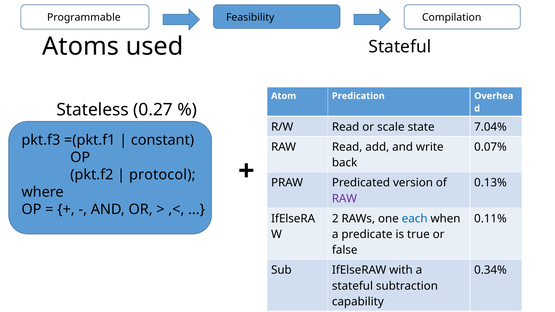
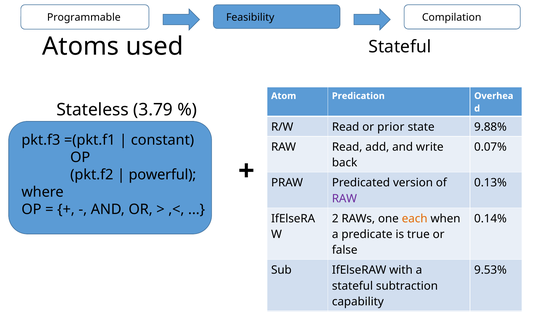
0.27: 0.27 -> 3.79 (153, 110)
scale: scale -> prior (391, 127)
7.04%: 7.04% -> 9.88% (490, 127)
protocol: protocol -> powerful (162, 175)
each colour: blue -> orange (415, 219)
0.11%: 0.11% -> 0.14% (490, 219)
0.34%: 0.34% -> 9.53% (490, 270)
